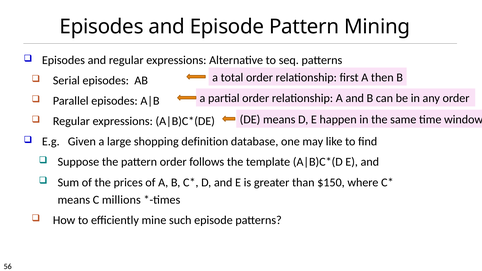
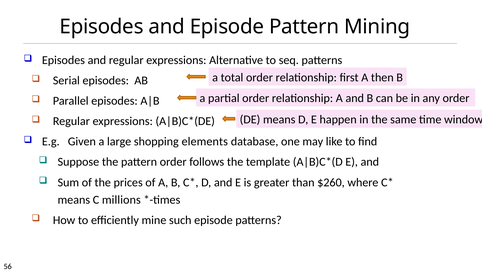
definition: definition -> elements (205, 142)
$150: $150 -> $260 (331, 182)
